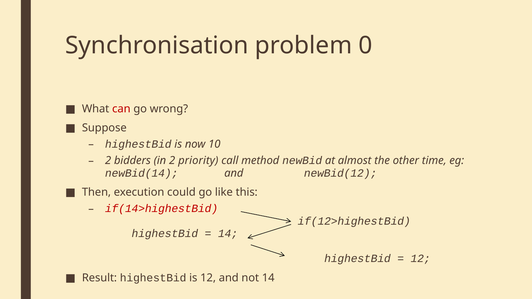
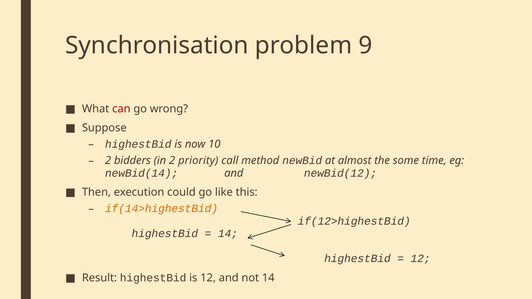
0: 0 -> 9 (365, 45)
other: other -> some (406, 161)
if(14>highestBid colour: red -> orange (162, 209)
